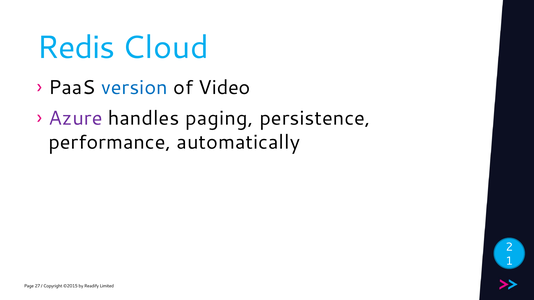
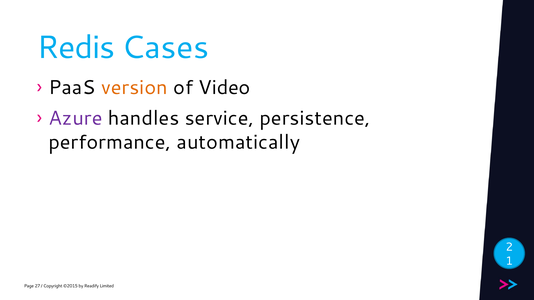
Cloud: Cloud -> Cases (165, 48)
version colour: blue -> orange (134, 88)
paging: paging -> service (219, 118)
